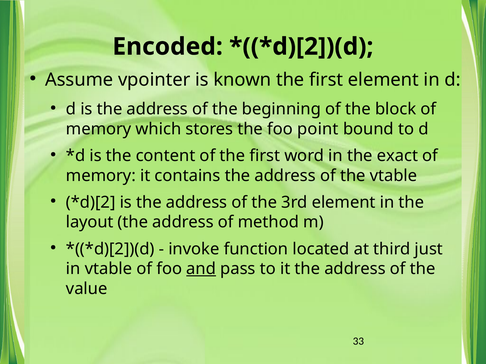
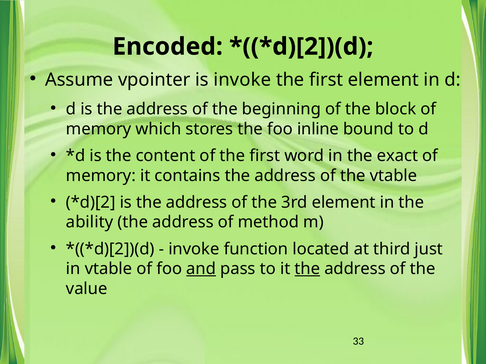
is known: known -> invoke (242, 80)
point: point -> inline (318, 129)
layout: layout -> ability (90, 222)
the underline: none -> present (307, 269)
